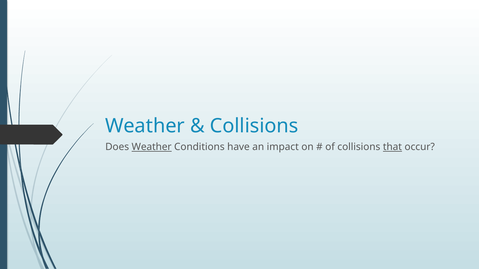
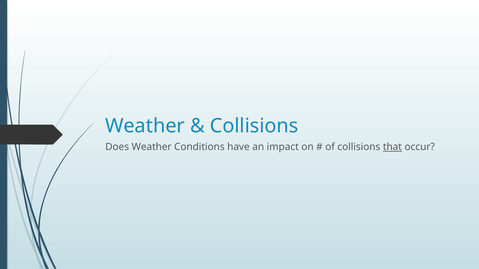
Weather underline: present -> none (152, 147)
